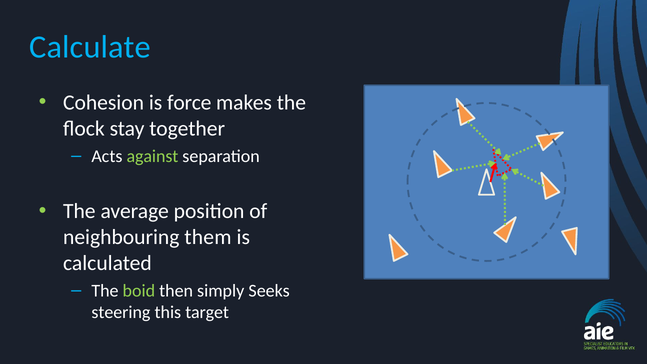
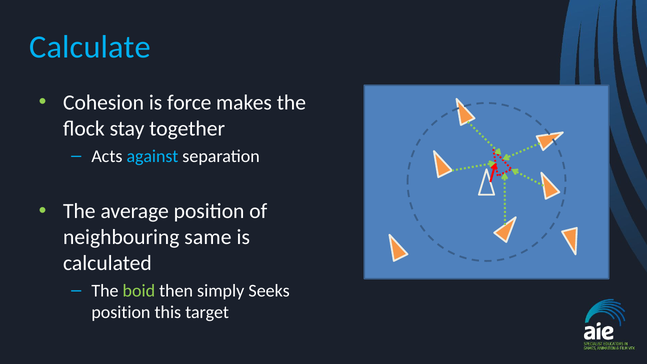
against colour: light green -> light blue (152, 156)
them: them -> same (208, 237)
steering: steering -> position (121, 312)
